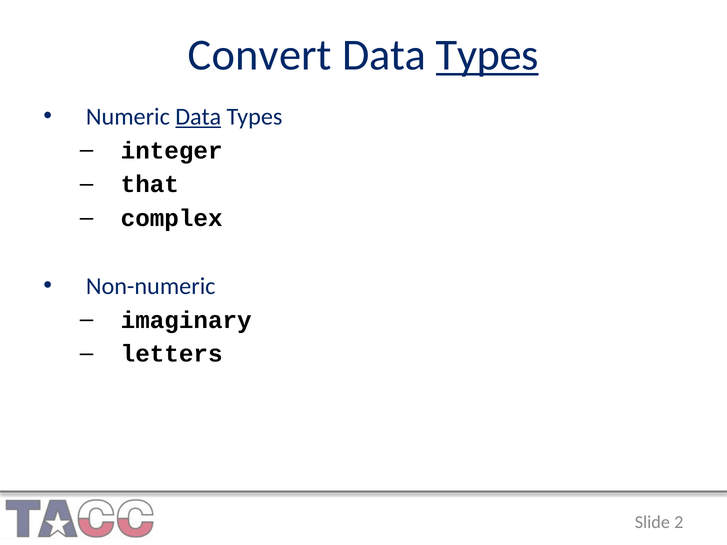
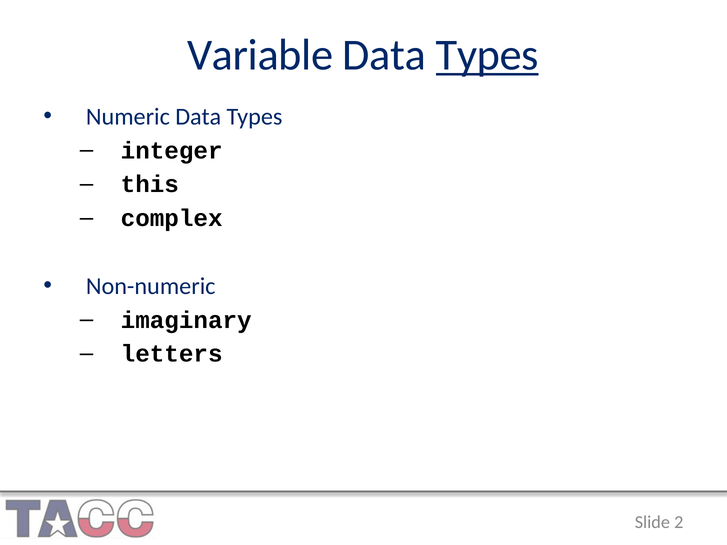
Convert: Convert -> Variable (260, 55)
Data underline: present -> none (198, 117)
that: that -> this (150, 185)
